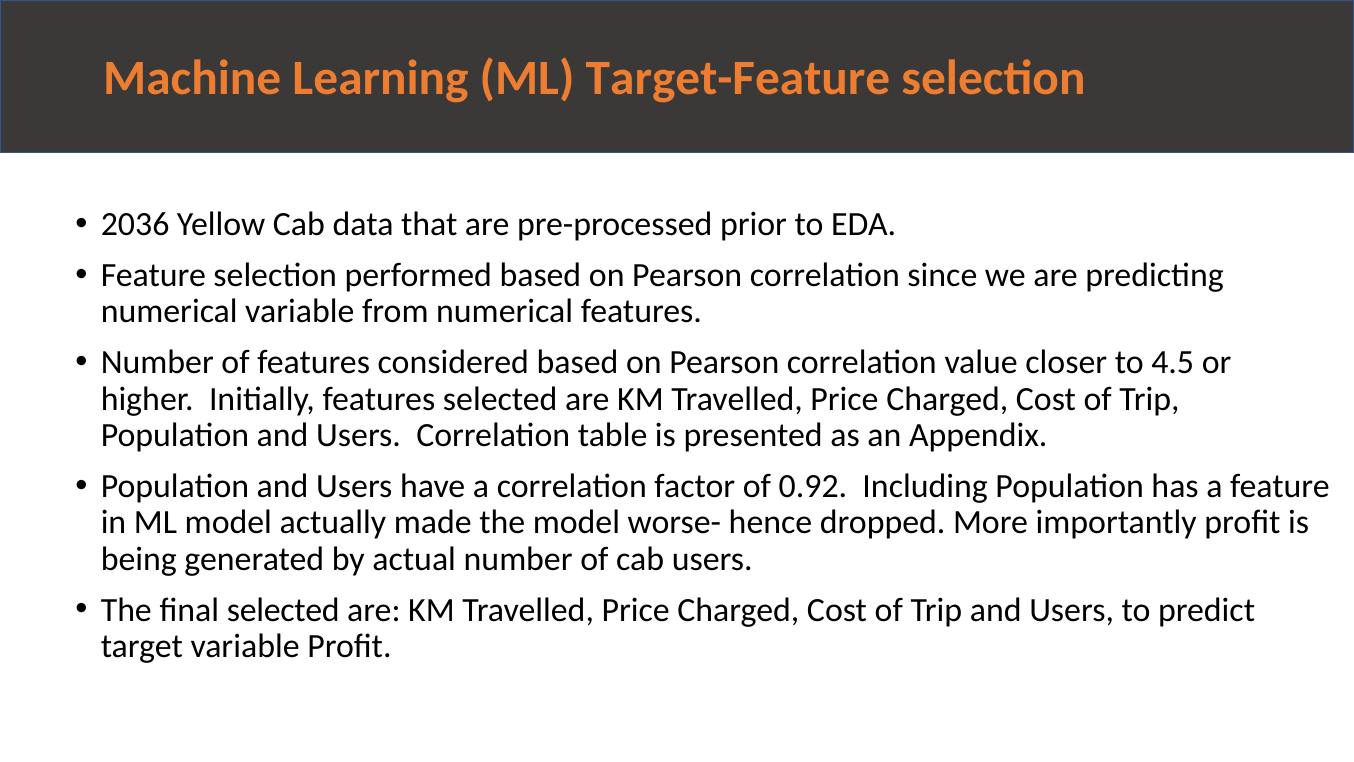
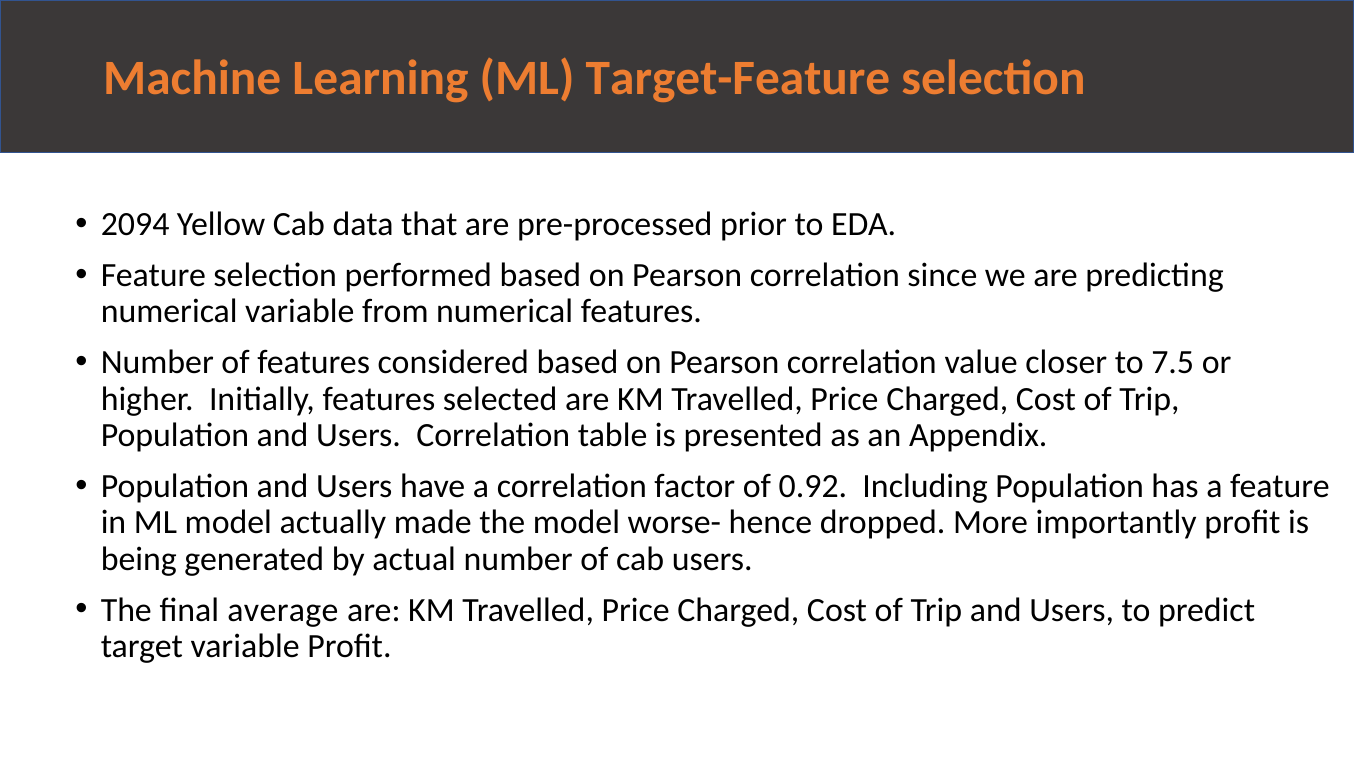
2036: 2036 -> 2094 (135, 224)
4.5: 4.5 -> 7.5 (1173, 362)
final selected: selected -> average (283, 610)
